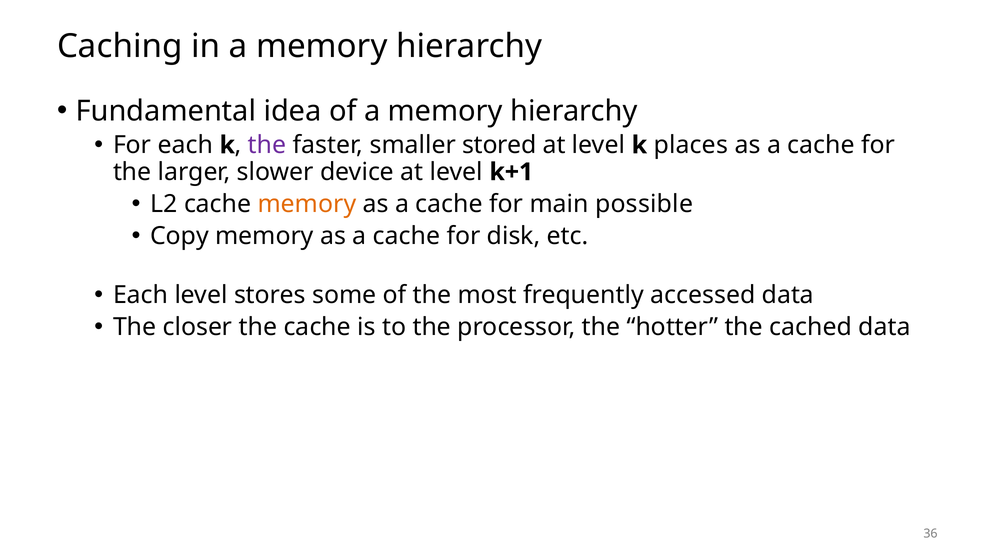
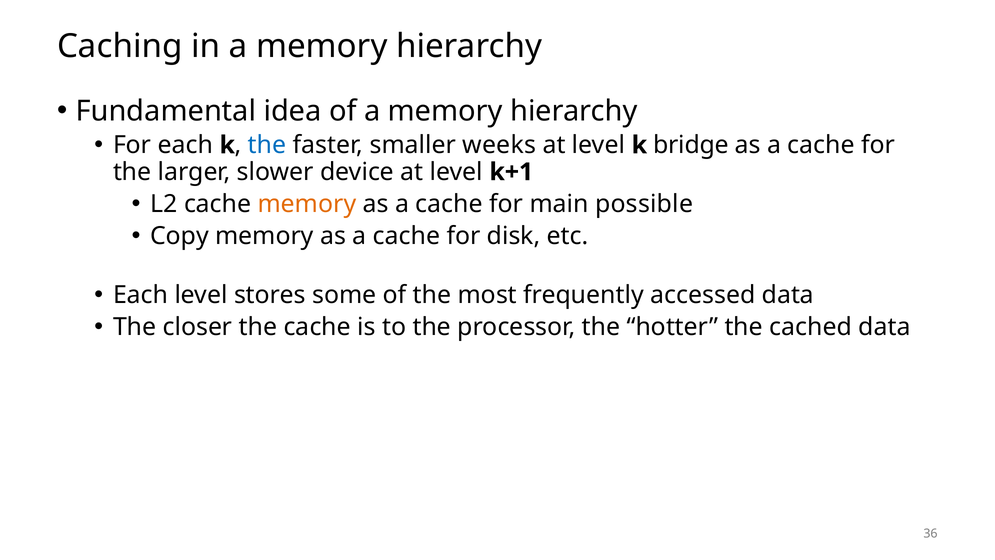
the colour: purple -> blue (267, 145)
stored: stored -> weeks (499, 145)
places: places -> bridge (691, 145)
